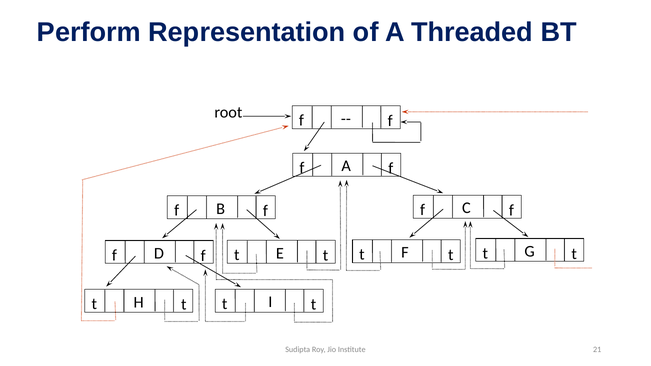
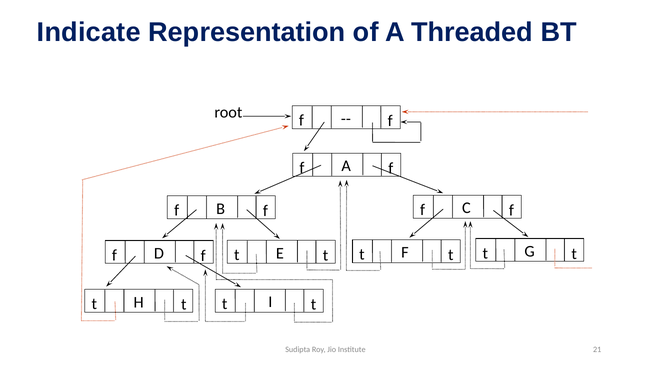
Perform: Perform -> Indicate (89, 32)
